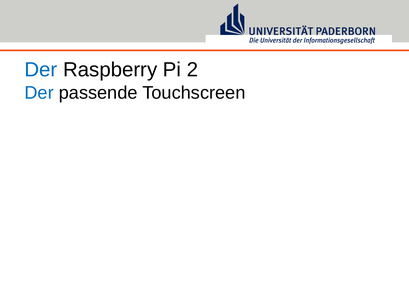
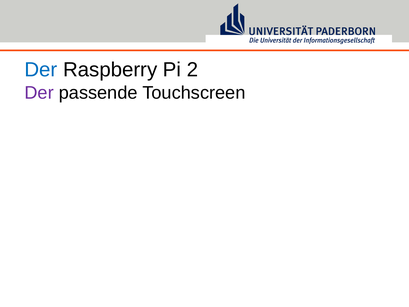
Der colour: blue -> purple (39, 93)
